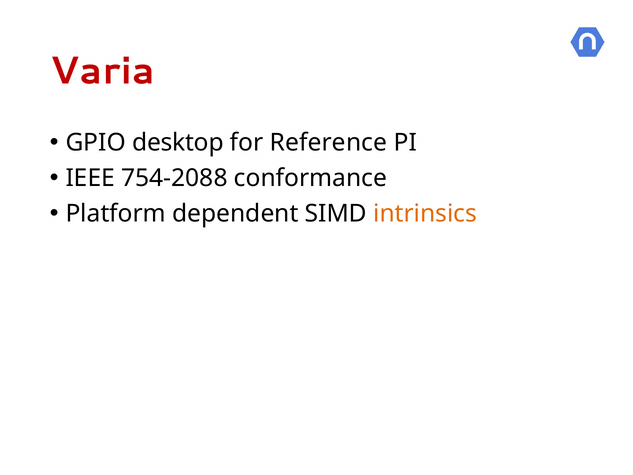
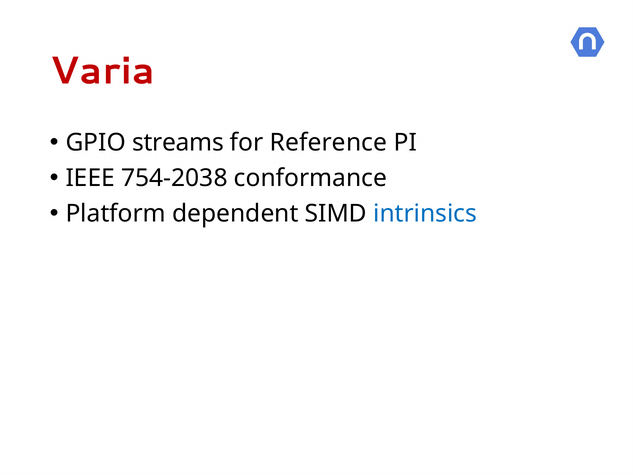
desktop: desktop -> streams (178, 143)
754-2088: 754-2088 -> 754-2038 (174, 178)
intrinsics colour: orange -> blue (425, 213)
